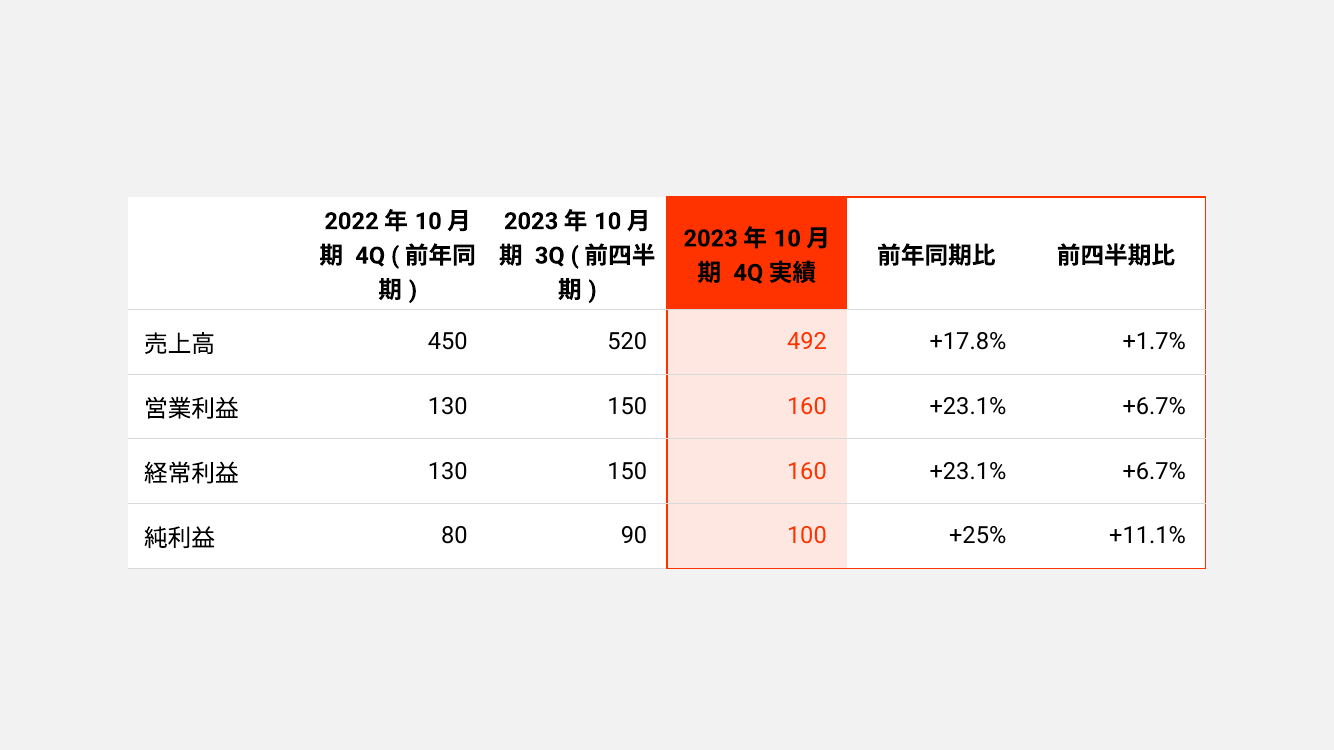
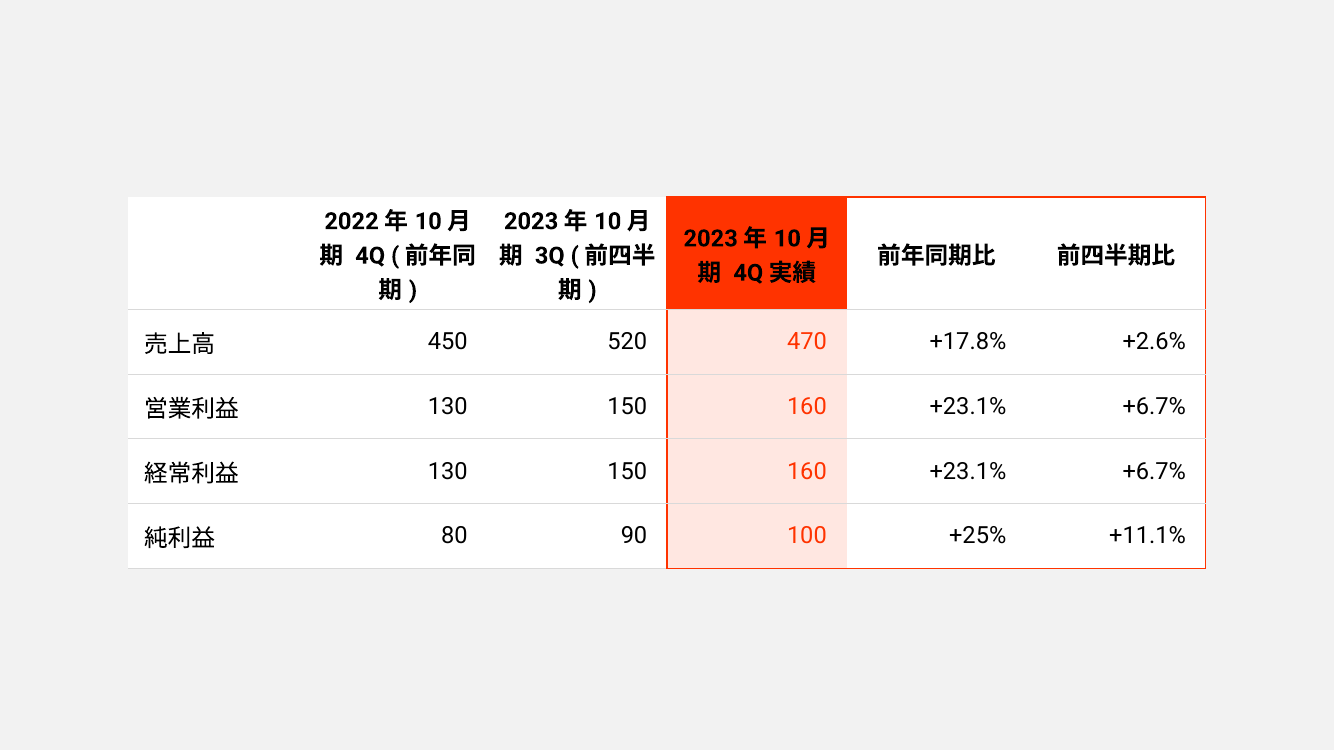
492: 492 -> 470 (807, 342)
+1.7%: +1.7% -> +2.6% (1154, 342)
